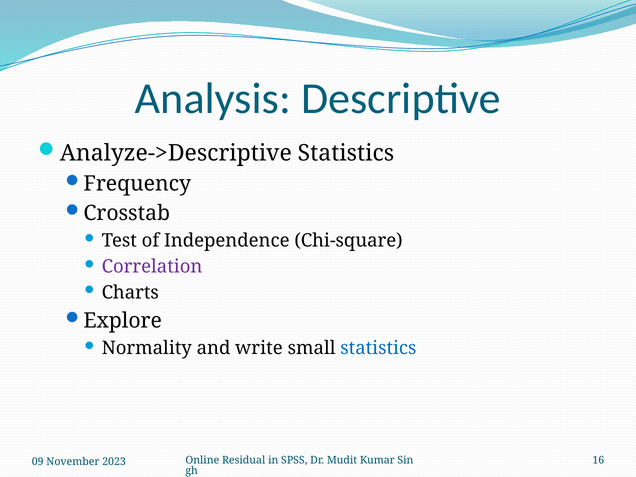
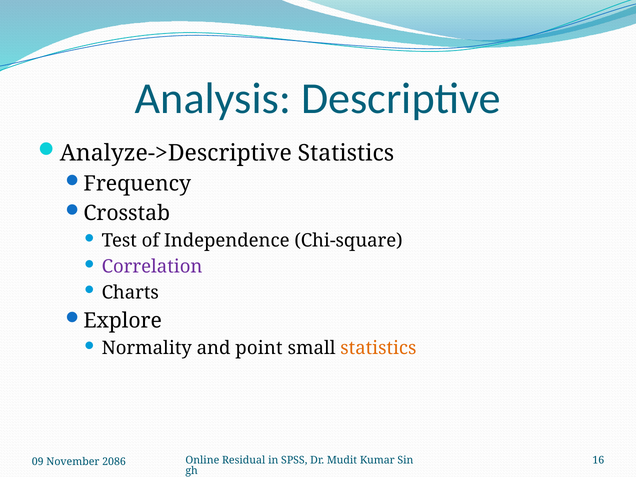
write: write -> point (259, 348)
statistics colour: blue -> orange (378, 348)
2023: 2023 -> 2086 (114, 462)
